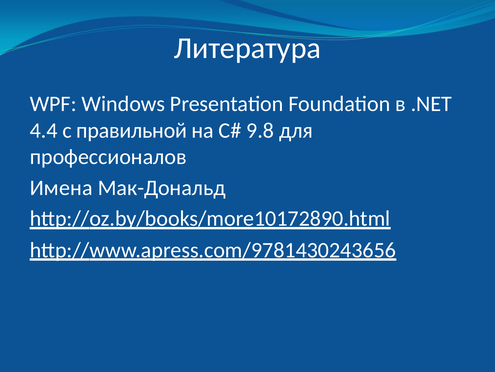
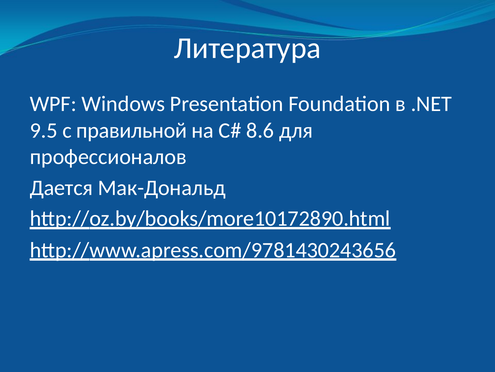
4.4: 4.4 -> 9.5 (44, 130)
9.8: 9.8 -> 8.6 (260, 130)
Имена: Имена -> Дается (61, 187)
